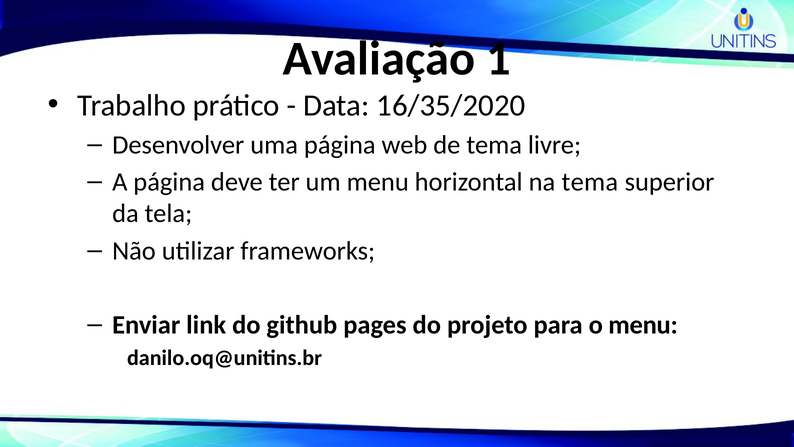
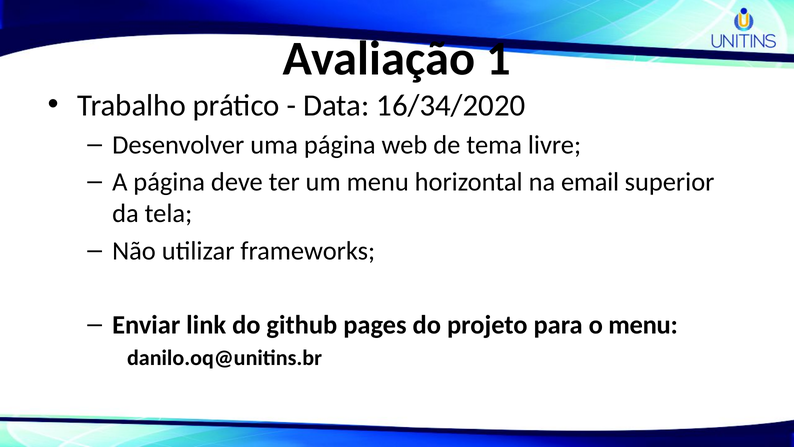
16/35/2020: 16/35/2020 -> 16/34/2020 (451, 105)
na tema: tema -> email (590, 182)
